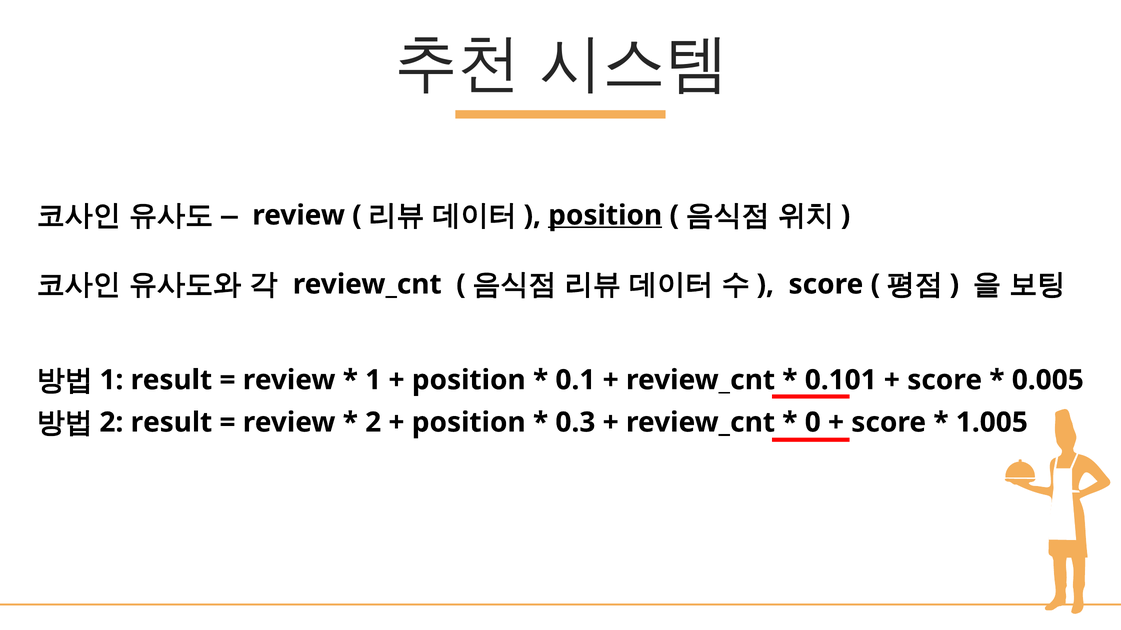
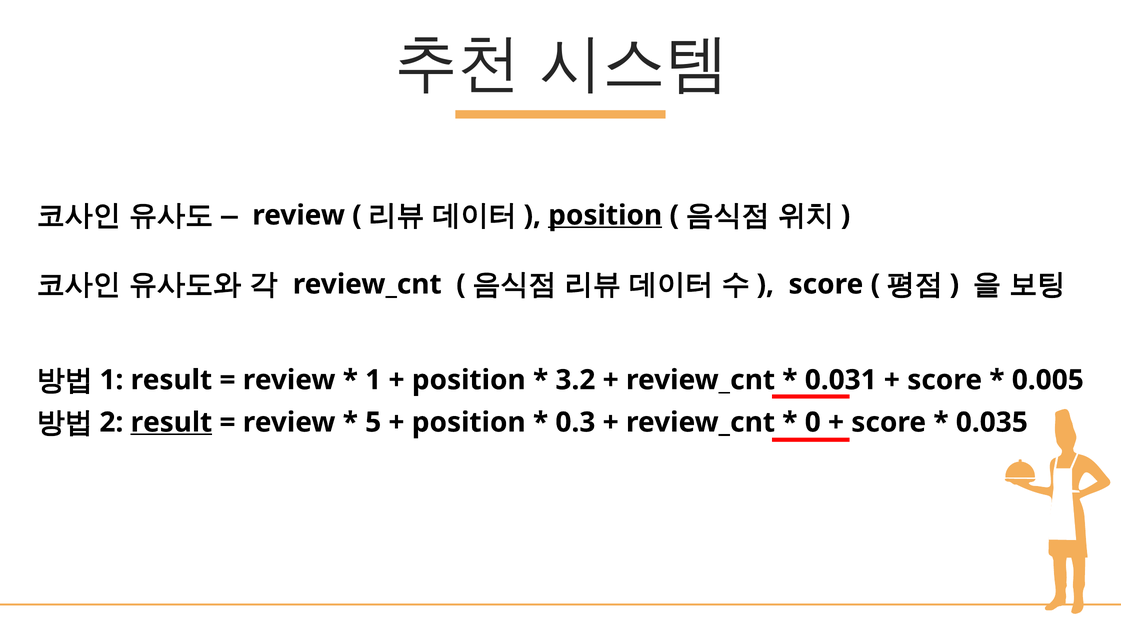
0.1: 0.1 -> 3.2 (575, 380)
0.101: 0.101 -> 0.031 (841, 380)
result underline: none -> present (171, 423)
2: 2 -> 5 (373, 423)
1.005: 1.005 -> 0.035 (992, 423)
